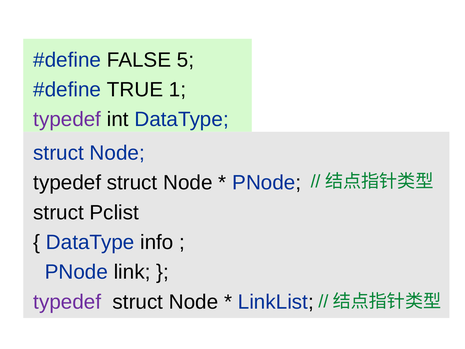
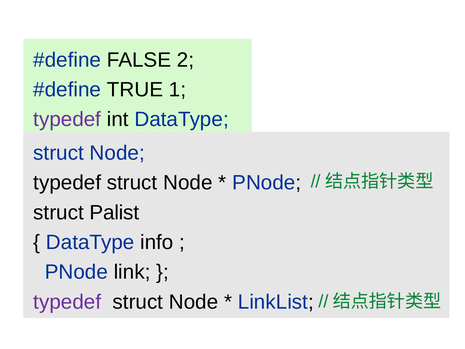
5: 5 -> 2 (186, 60)
Pclist: Pclist -> Palist (114, 212)
